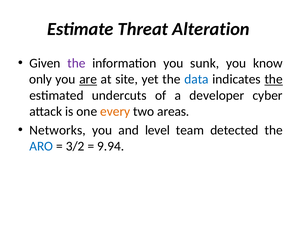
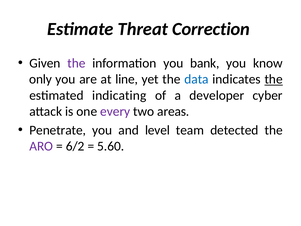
Alteration: Alteration -> Correction (211, 29)
sunk: sunk -> bank (205, 63)
are underline: present -> none (88, 79)
site: site -> line (127, 79)
undercuts: undercuts -> indicating (119, 95)
every colour: orange -> purple (115, 111)
Networks: Networks -> Penetrate (58, 130)
ARO colour: blue -> purple (41, 146)
3/2: 3/2 -> 6/2 (75, 146)
9.94: 9.94 -> 5.60 (111, 146)
